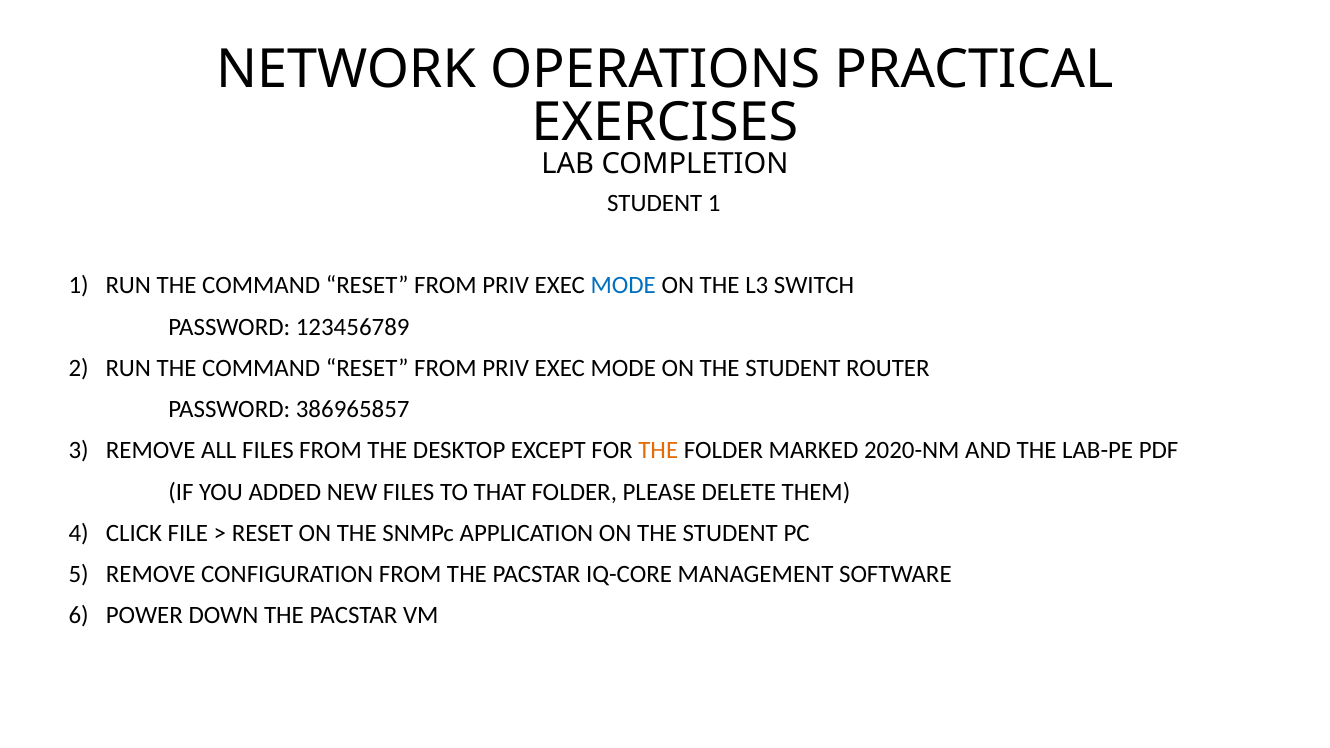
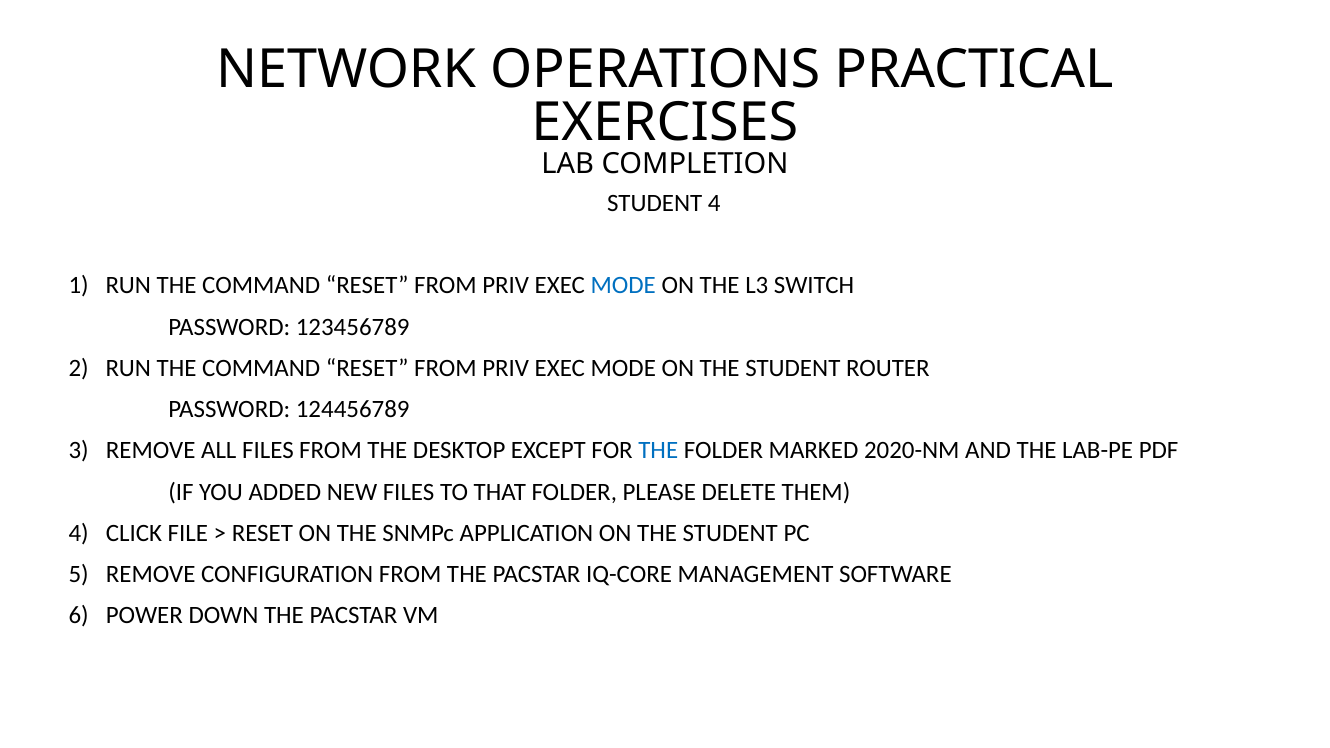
STUDENT 1: 1 -> 4 (714, 203)
386965857: 386965857 -> 124456789 (353, 409)
THE colour: orange -> blue (658, 451)
